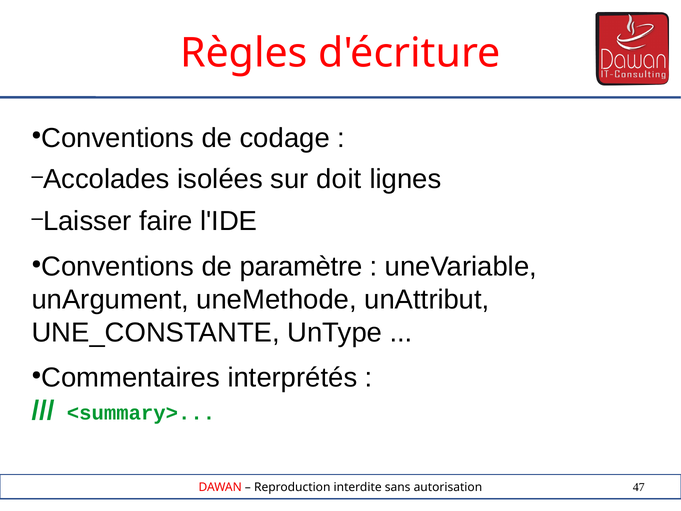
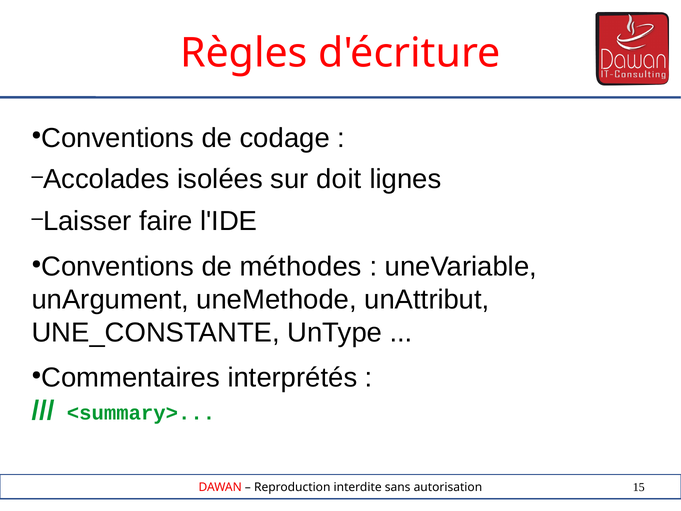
paramètre: paramètre -> méthodes (301, 267)
47: 47 -> 15 (639, 487)
